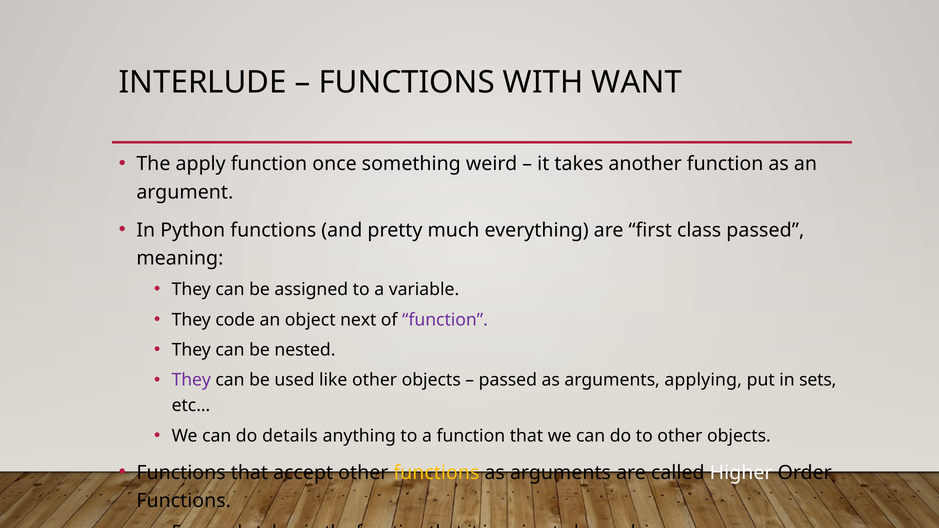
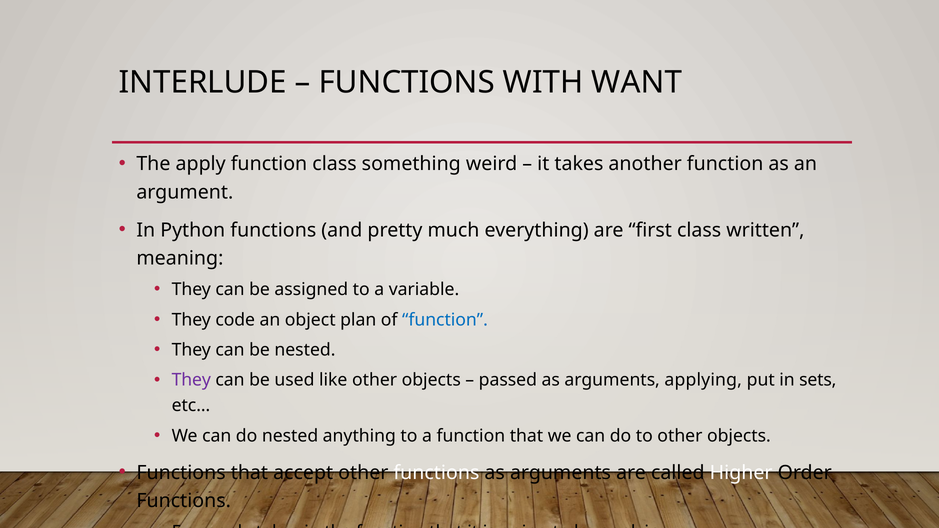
function once: once -> class (335, 164)
class passed: passed -> written (765, 230)
next: next -> plan (358, 320)
function colour: purple -> blue (445, 320)
do details: details -> nested (290, 436)
functions colour: yellow -> white (436, 473)
